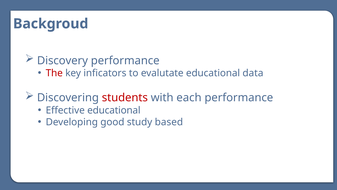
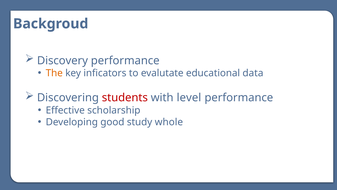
The colour: red -> orange (54, 73)
each: each -> level (189, 98)
Effective educational: educational -> scholarship (114, 110)
based: based -> whole (169, 122)
